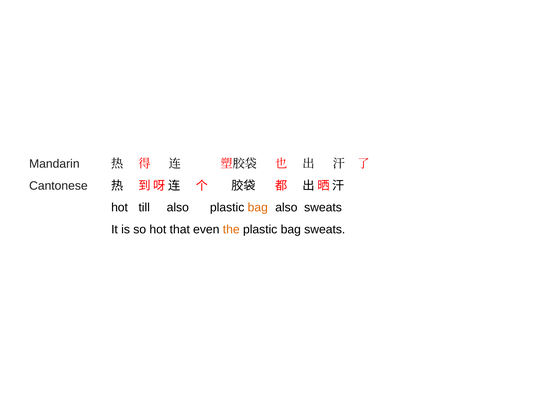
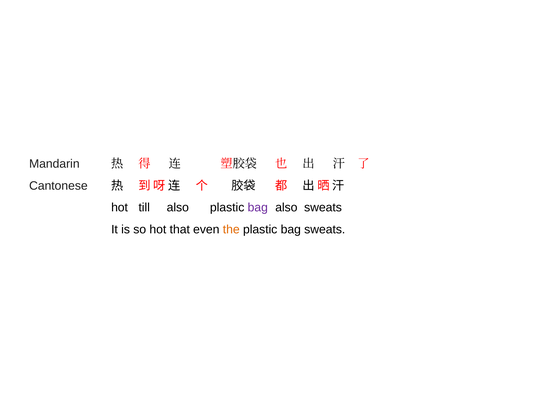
bag colour: orange -> purple (258, 208)
